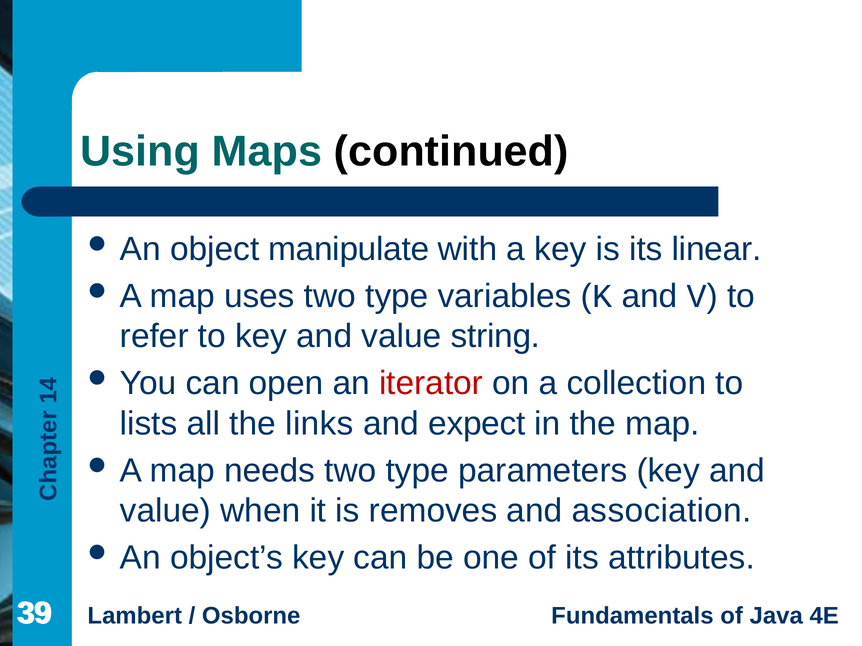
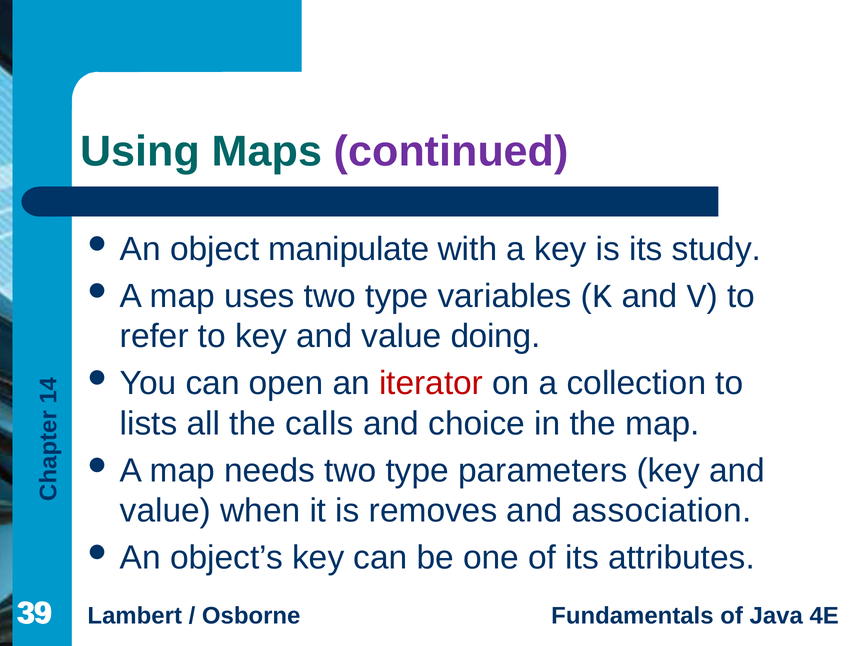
continued colour: black -> purple (451, 152)
linear: linear -> study (716, 249)
string: string -> doing (495, 337)
links: links -> calls (319, 424)
expect: expect -> choice (477, 424)
